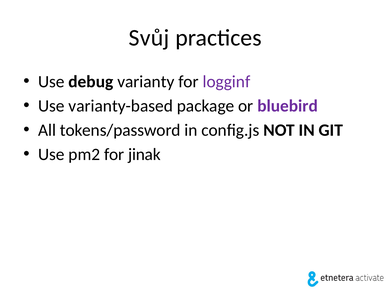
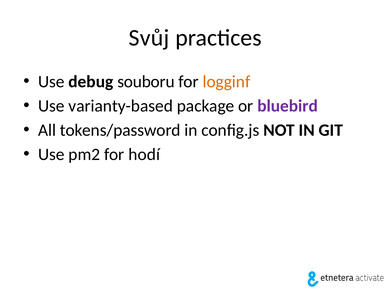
varianty: varianty -> souboru (146, 82)
logginf colour: purple -> orange (226, 82)
jinak: jinak -> hodí (144, 155)
